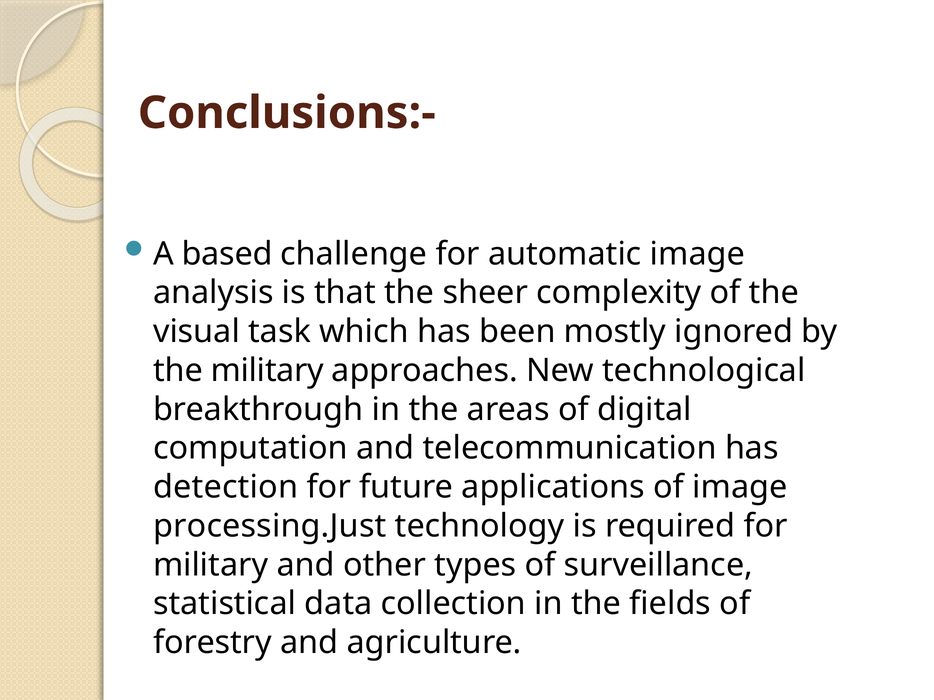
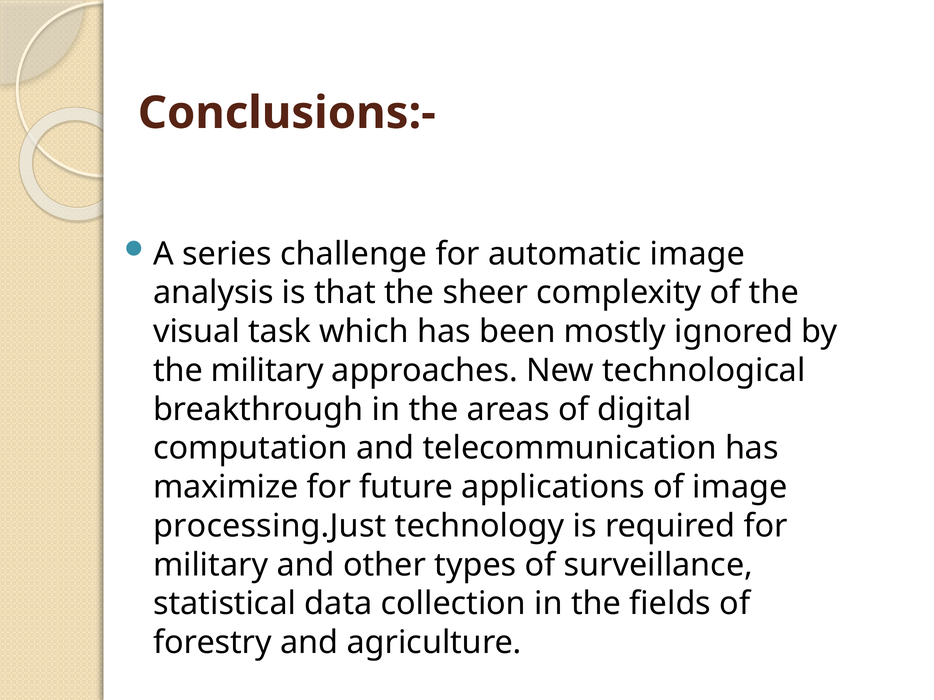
based: based -> series (227, 254)
detection: detection -> maximize (226, 488)
